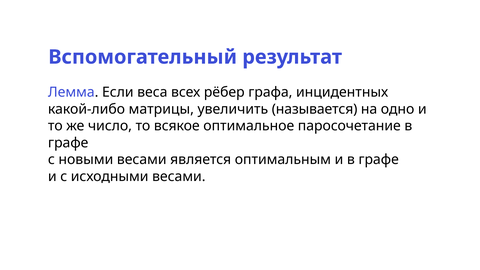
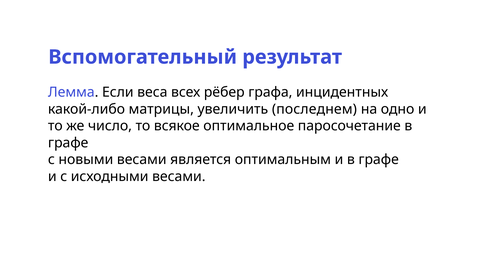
называется: называется -> последнем (314, 109)
